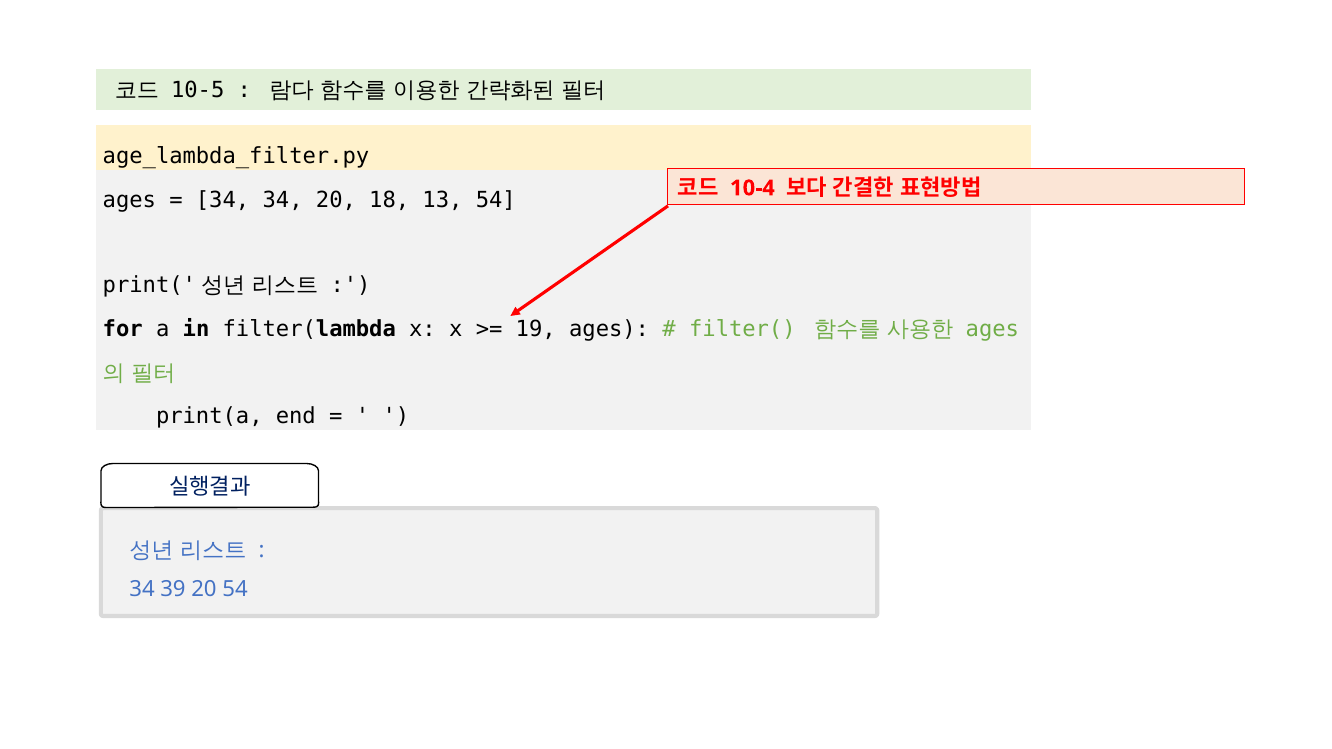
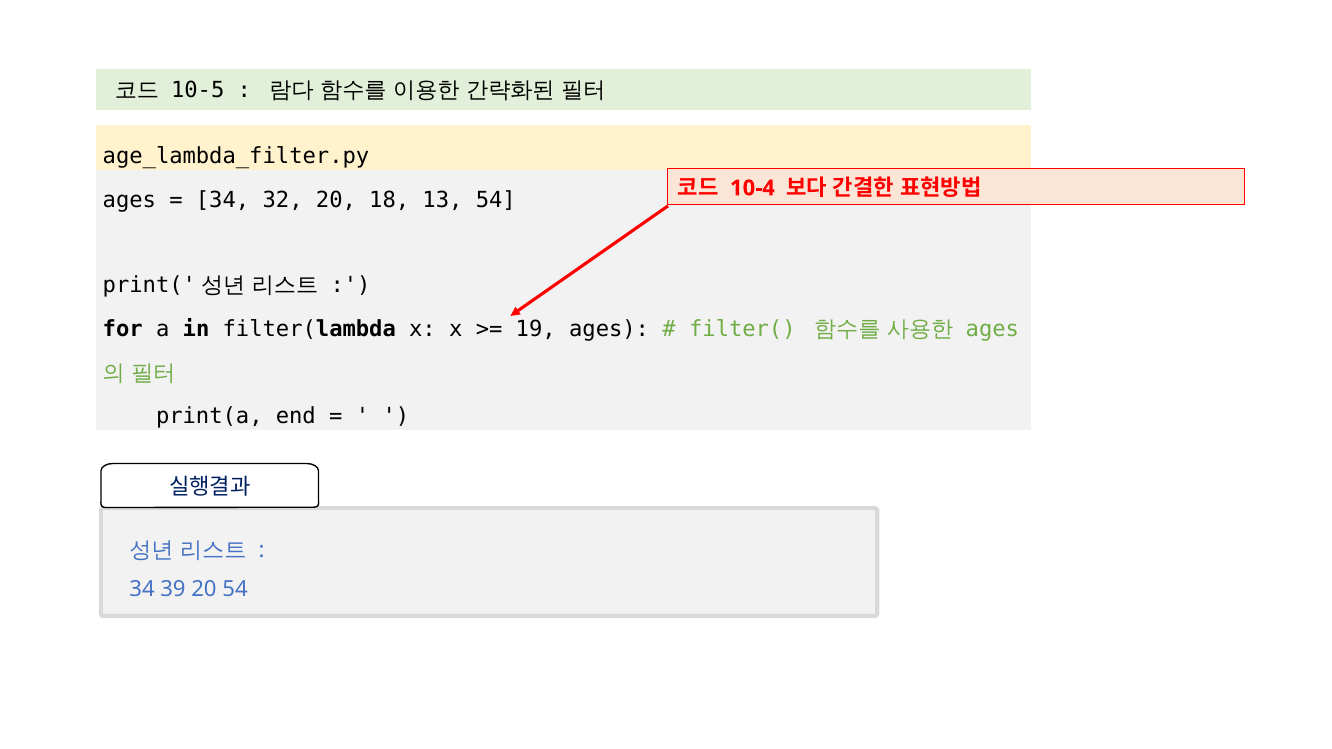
34 34: 34 -> 32 (283, 201)
